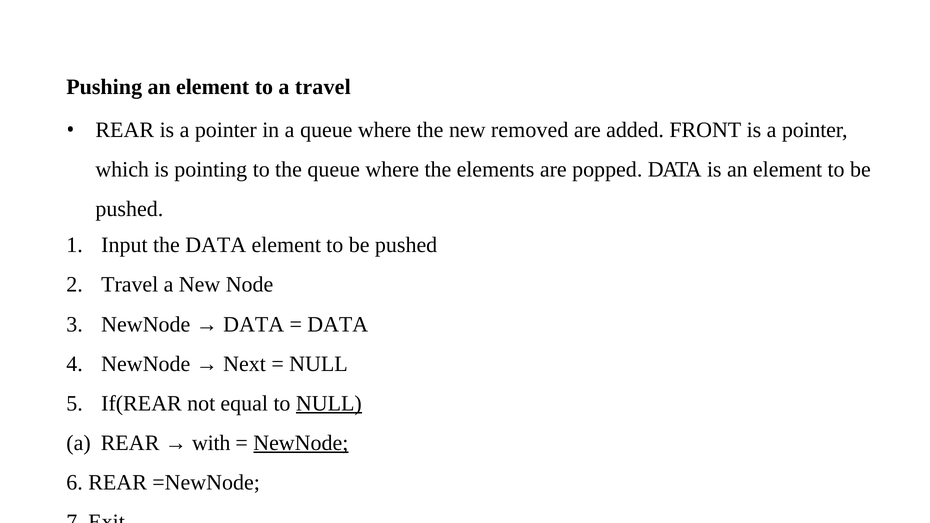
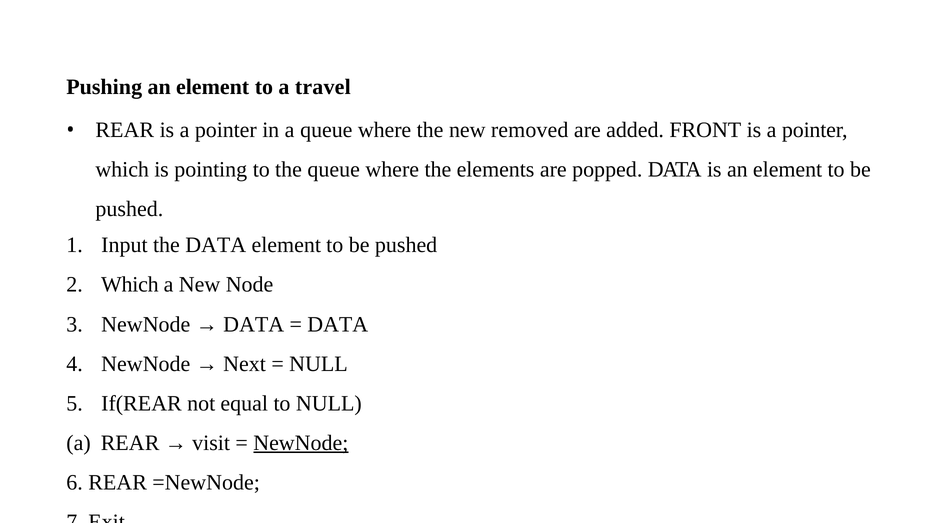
Travel: Travel -> Which (130, 285)
NULL underline: present -> none (329, 403)
with: with -> visit (211, 443)
